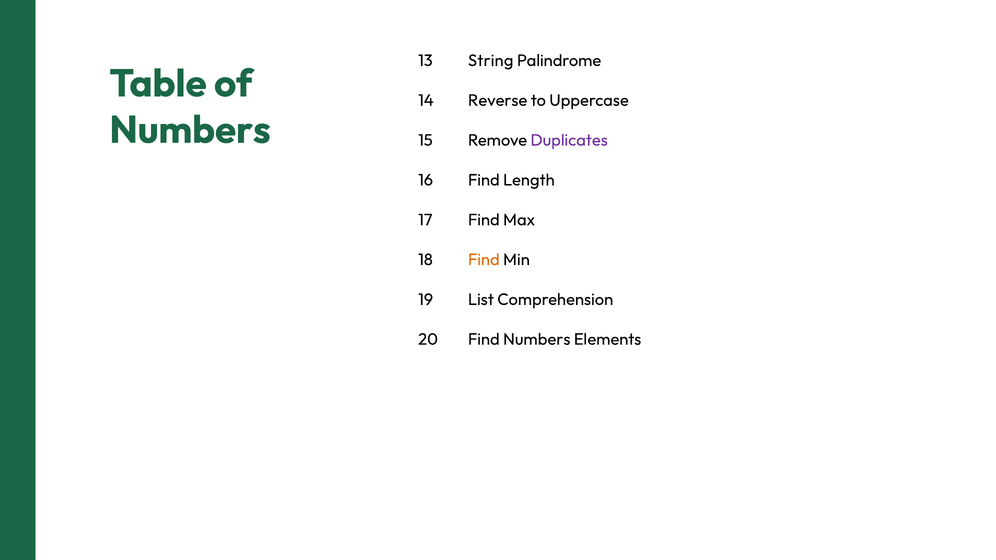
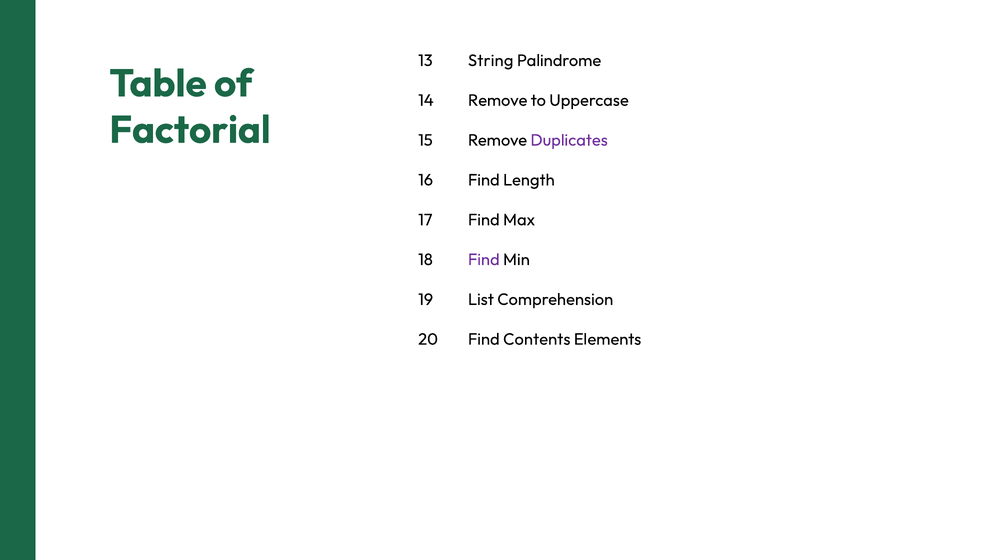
14 Reverse: Reverse -> Remove (498, 100)
Numbers: Numbers -> Factorial (190, 130)
Find colour: orange -> purple (484, 260)
Find Numbers: Numbers -> Contents (537, 339)
